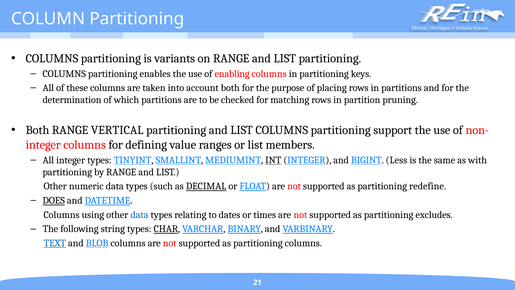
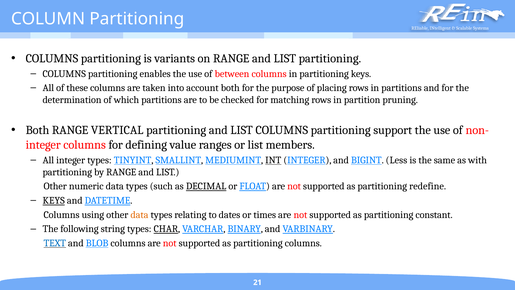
enabling: enabling -> between (232, 74)
DOES: DOES -> KEYS (54, 200)
data colour: blue -> orange (139, 214)
excludes: excludes -> constant (434, 214)
